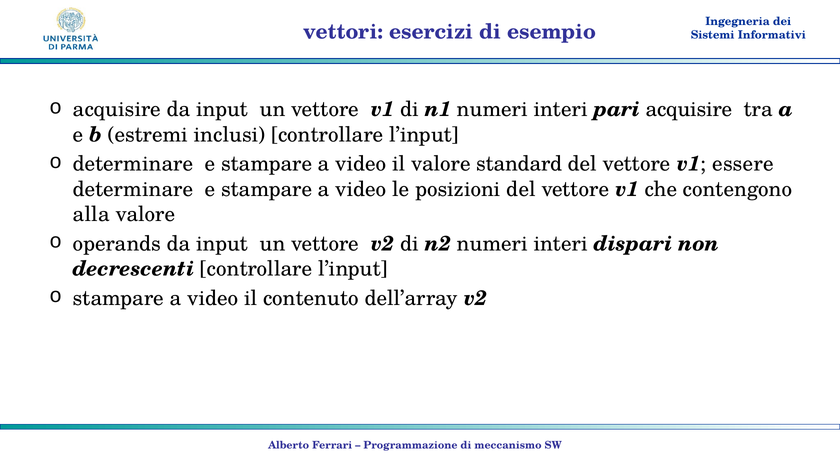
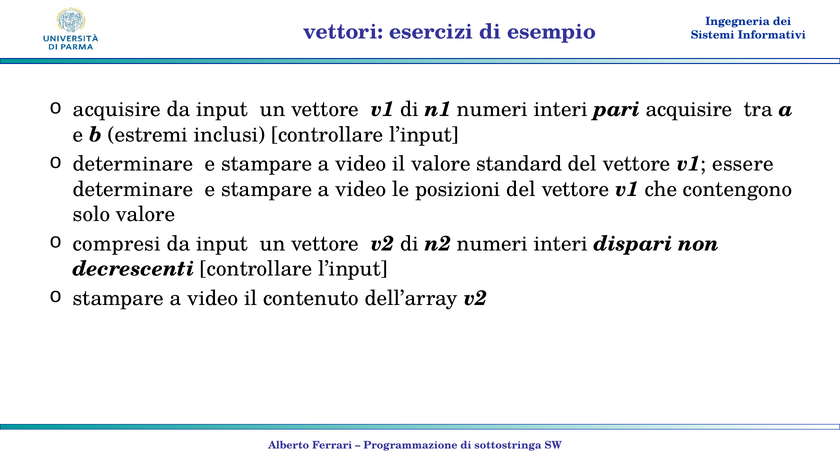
alla: alla -> solo (92, 215)
operands: operands -> compresi (117, 244)
meccanismo: meccanismo -> sottostringa (508, 446)
